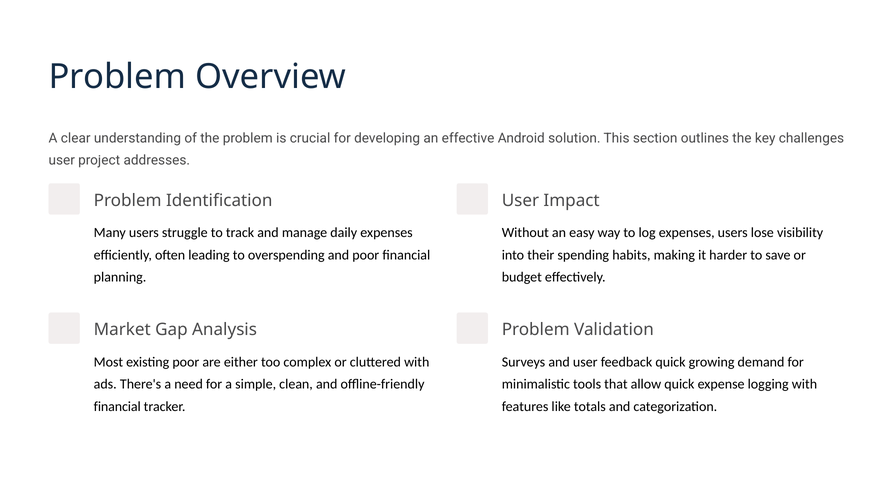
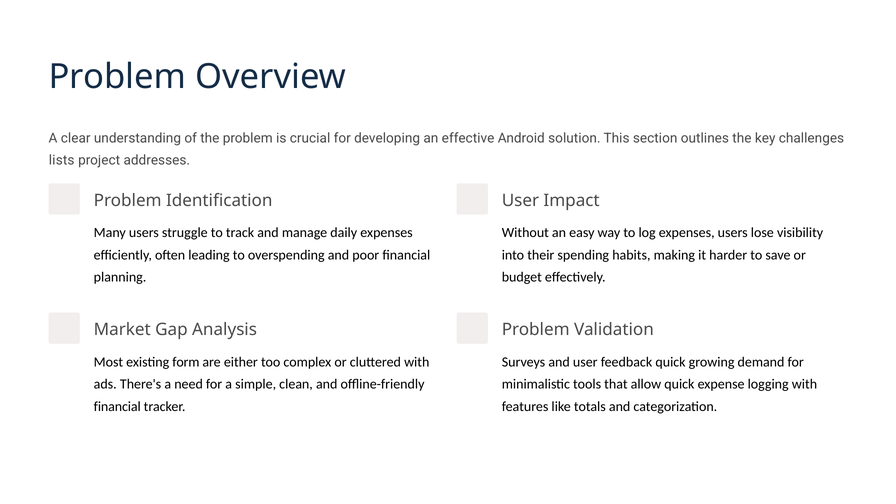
user: user -> lists (62, 160)
existing poor: poor -> form (186, 362)
